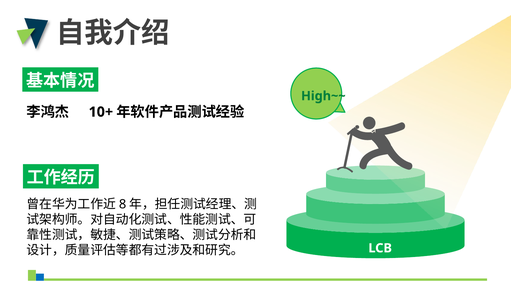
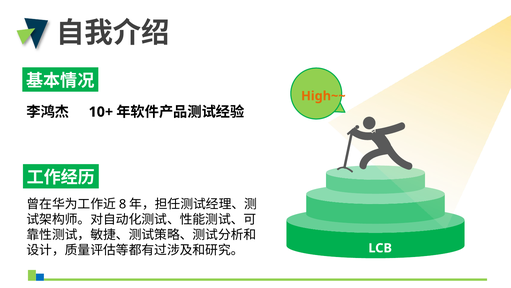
High~~ colour: green -> orange (323, 96)
